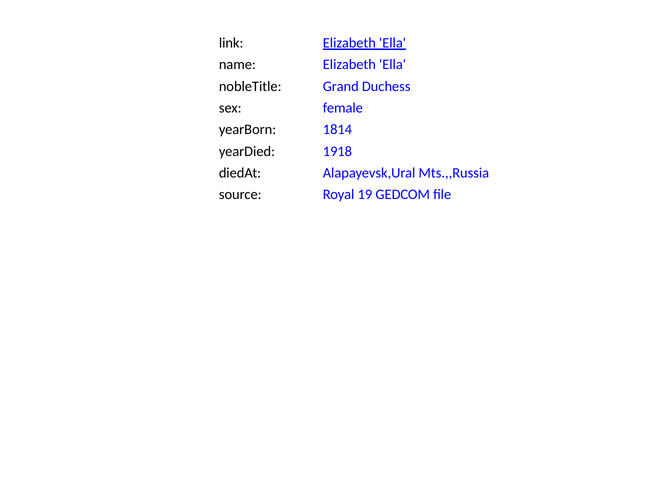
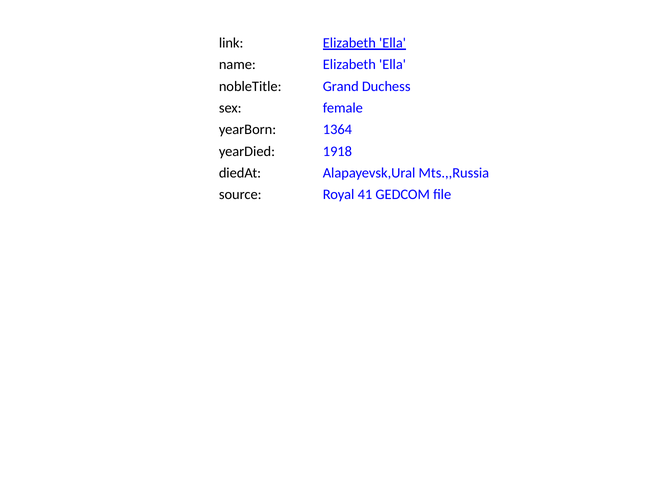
1814: 1814 -> 1364 (337, 130)
19: 19 -> 41 (365, 195)
